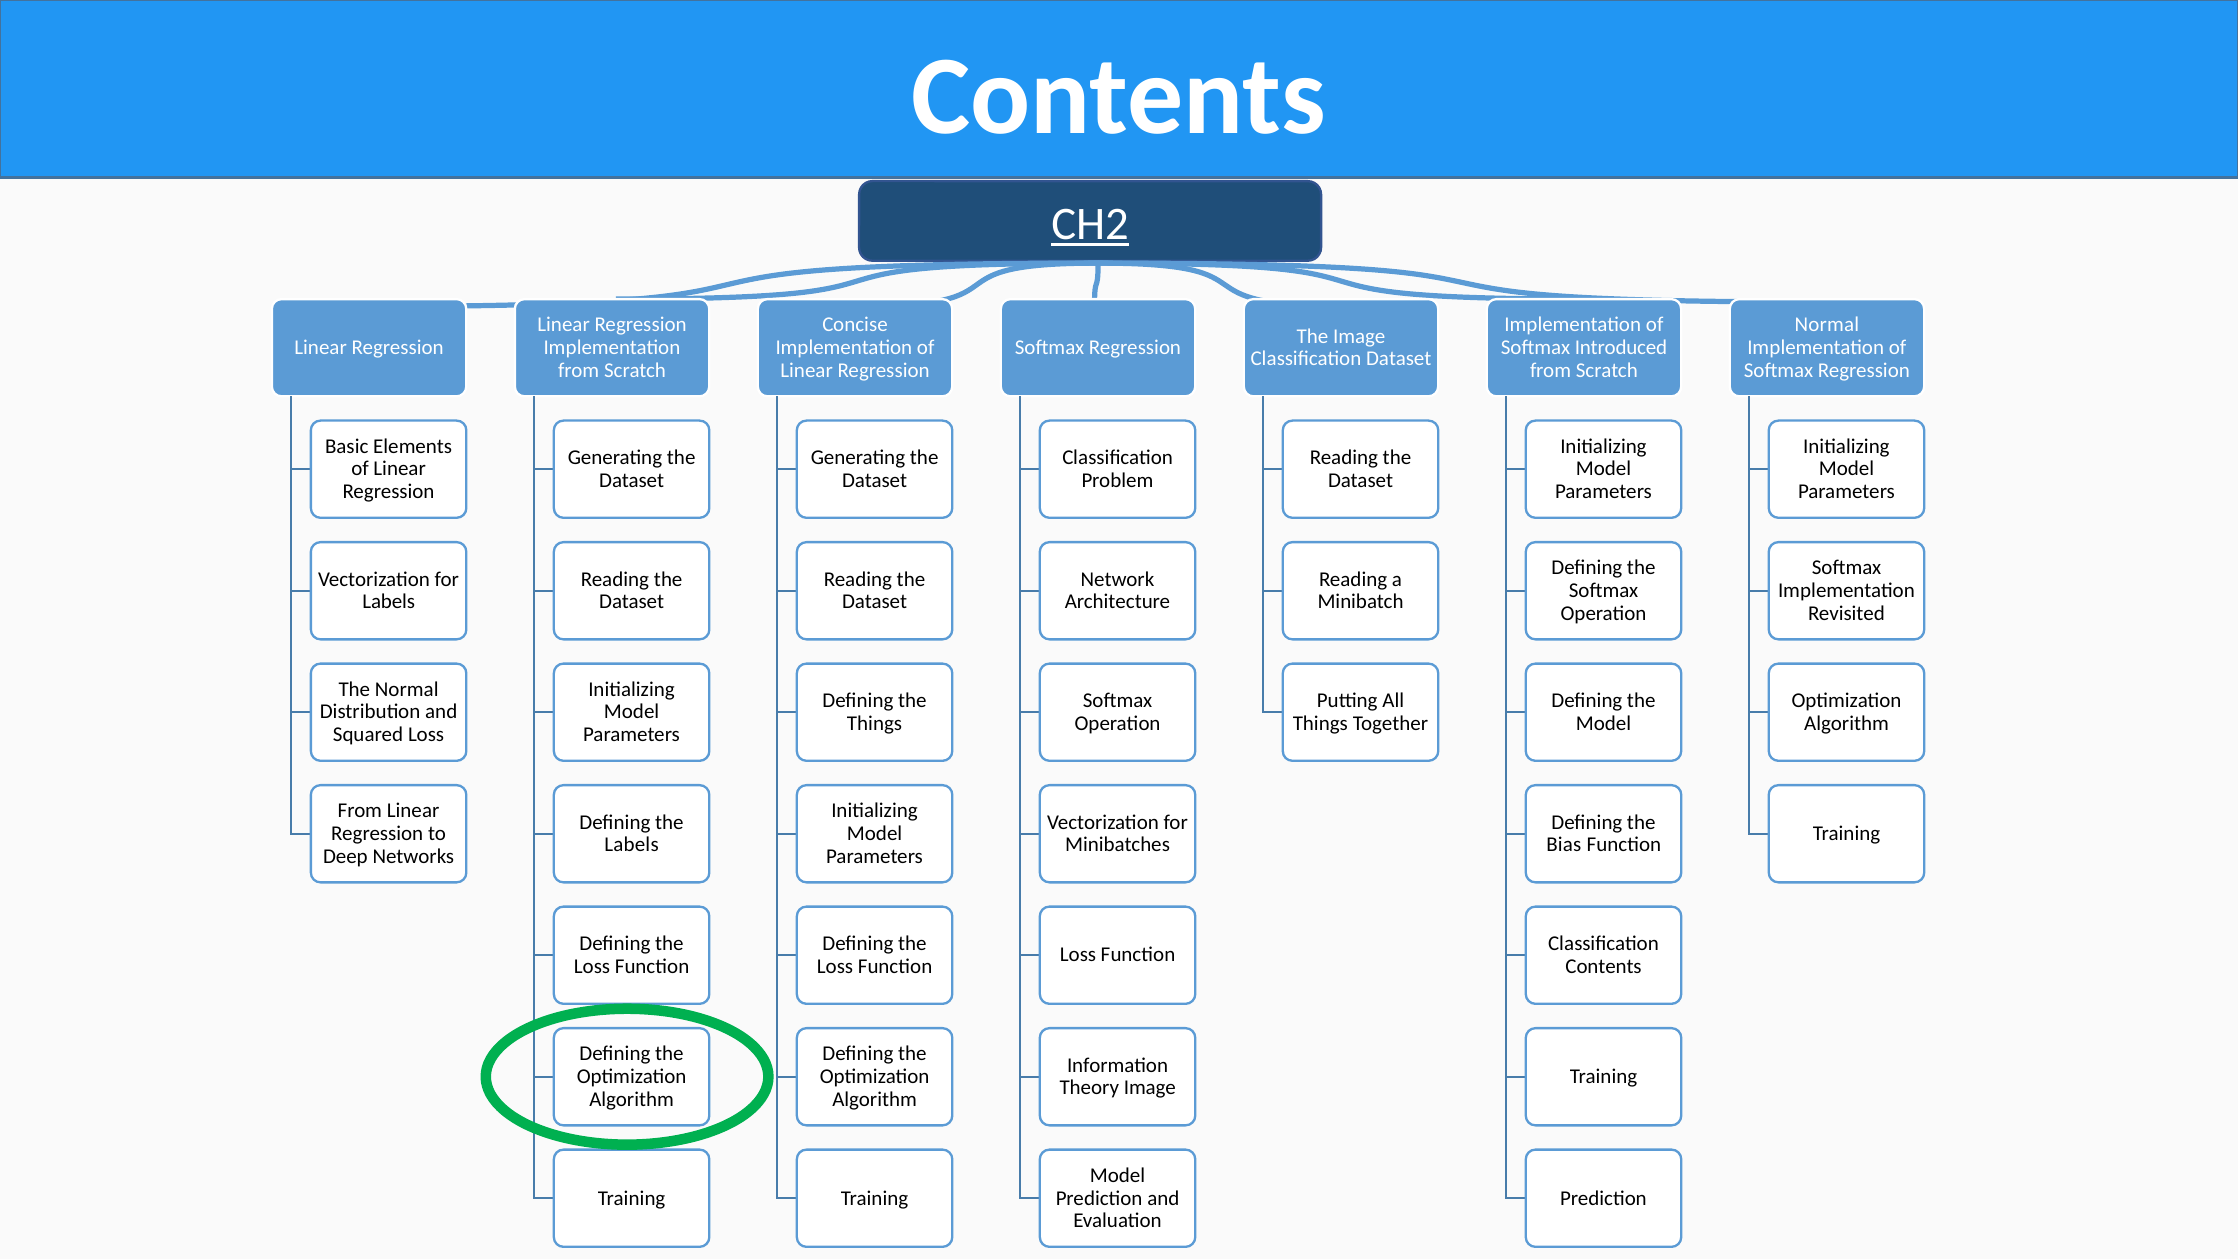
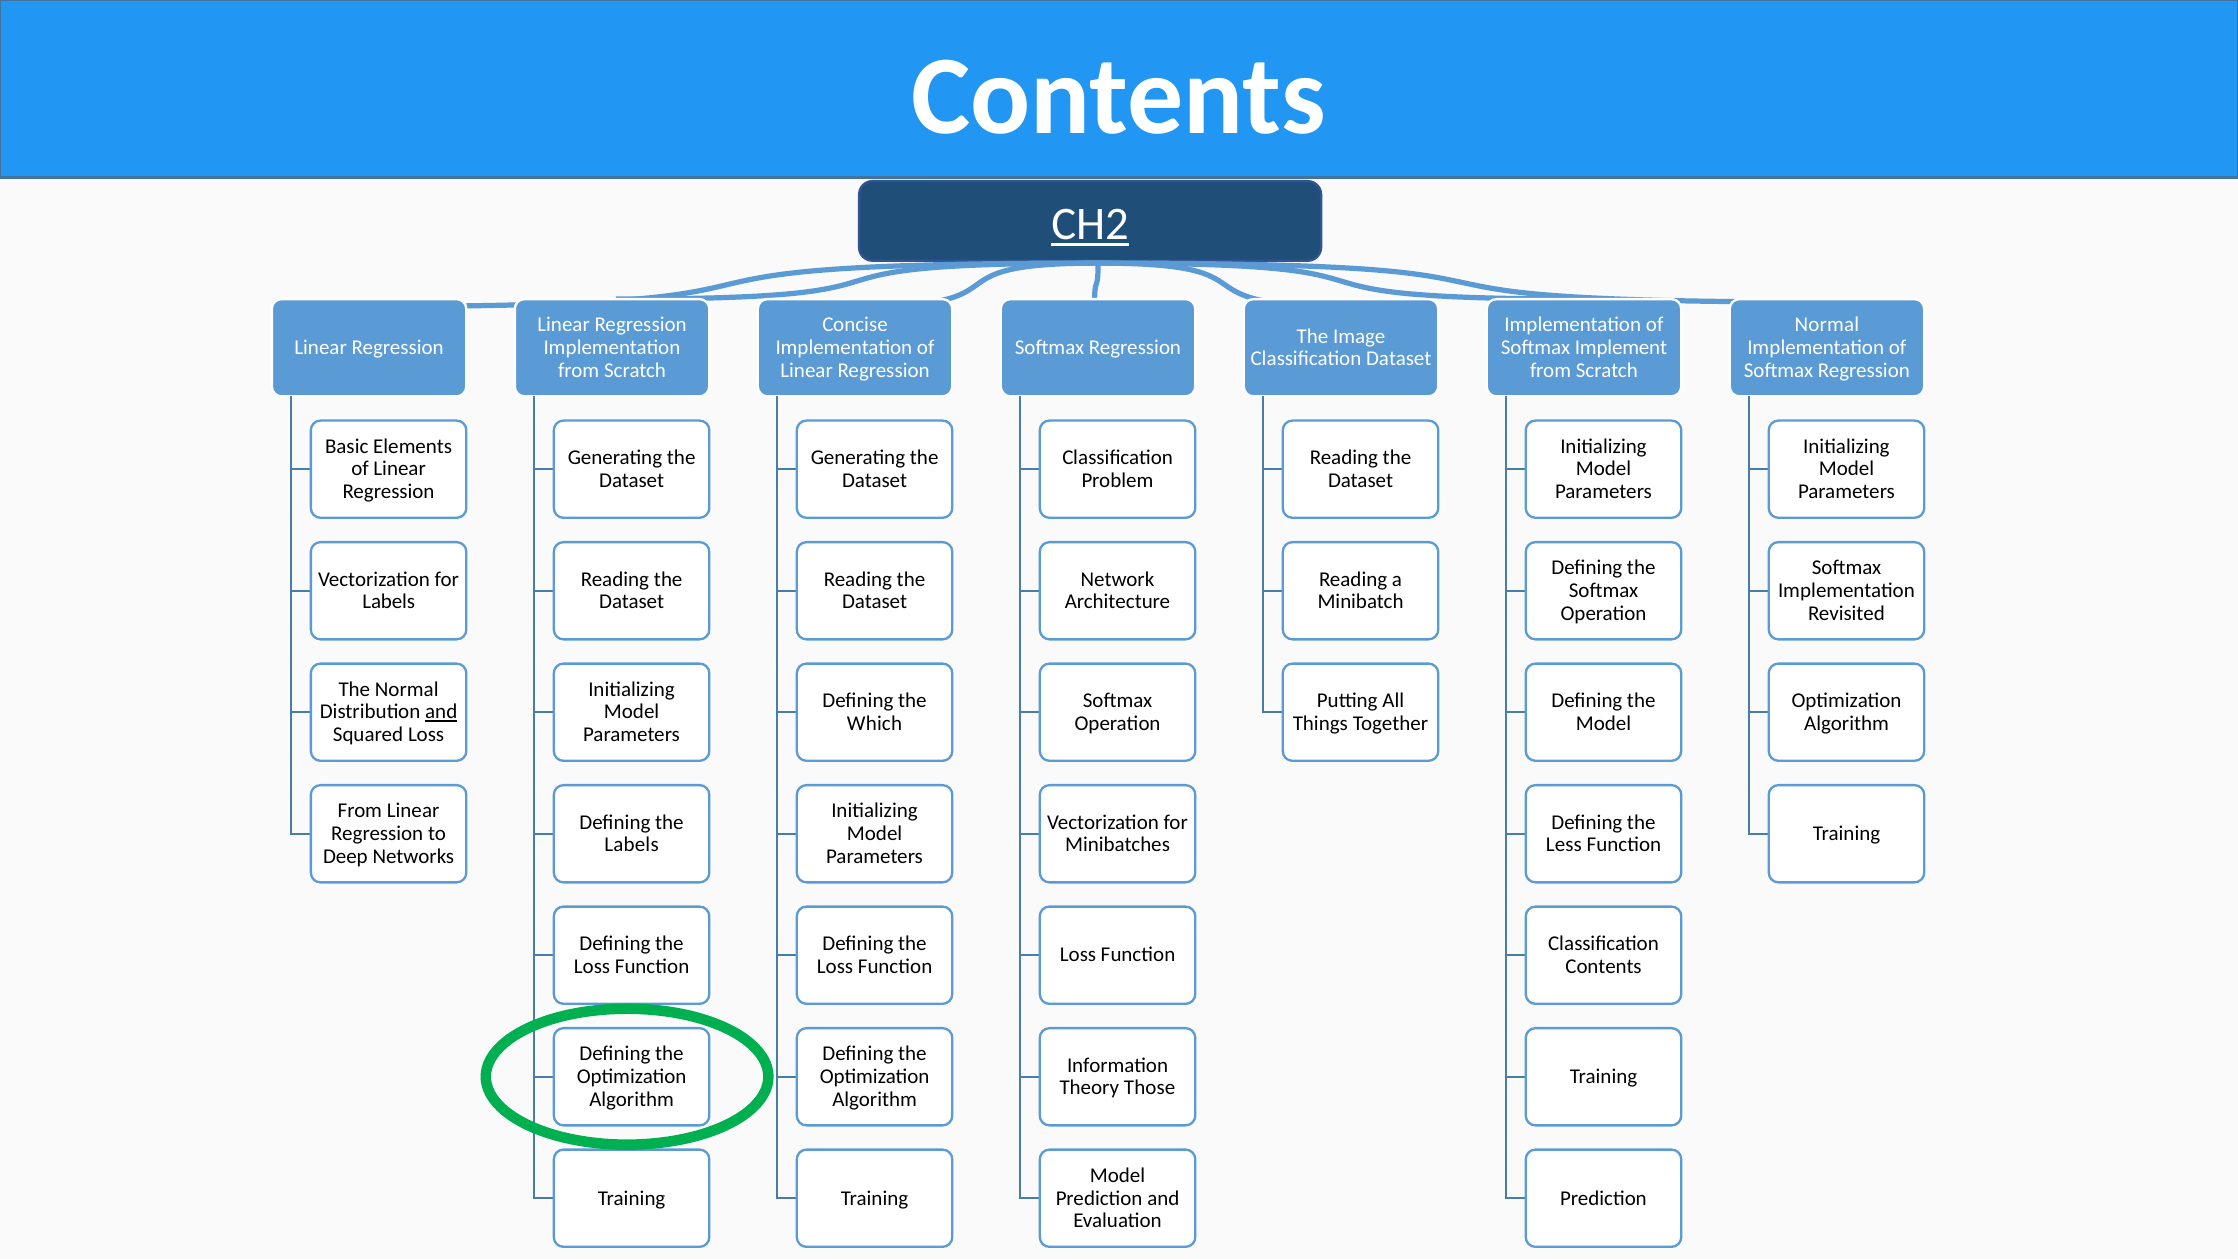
Introduced: Introduced -> Implement (1621, 348)
and underline: none -> present (441, 712)
Things: Things -> Which (875, 723)
Bias: Bias -> Less (1564, 845)
Theory Image: Image -> Those (1150, 1088)
